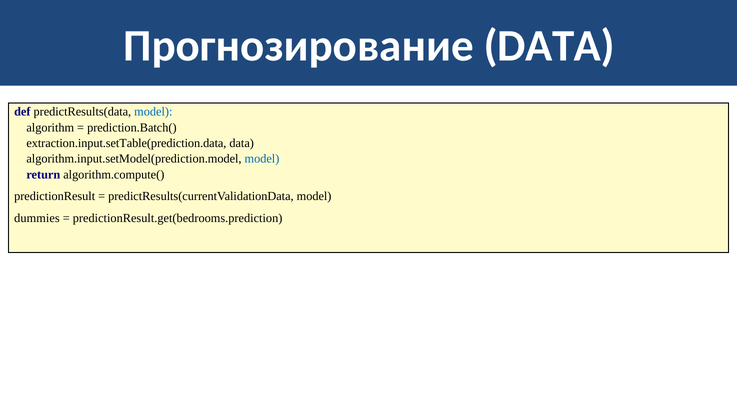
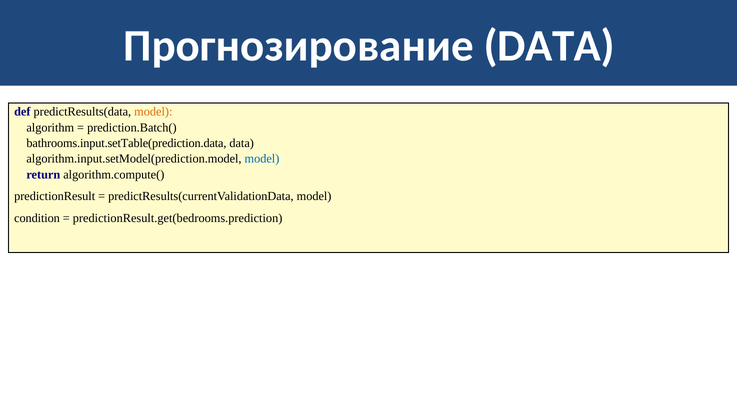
model colour: blue -> orange (153, 112)
extraction.input.setTable(prediction.data: extraction.input.setTable(prediction.data -> bathrooms.input.setTable(prediction.data (126, 143)
dummies: dummies -> condition (37, 218)
